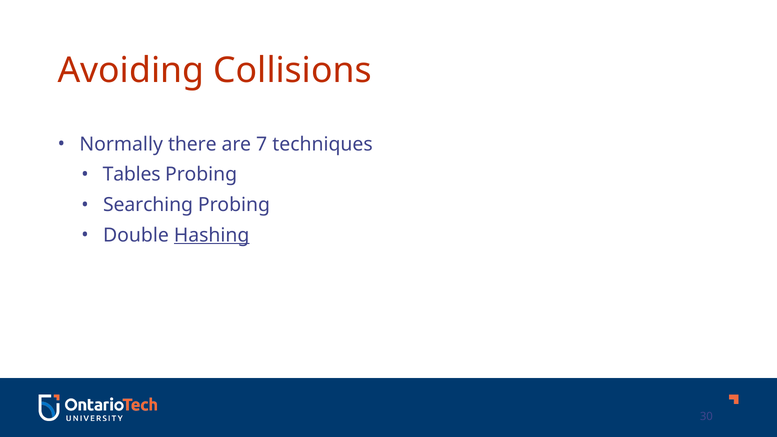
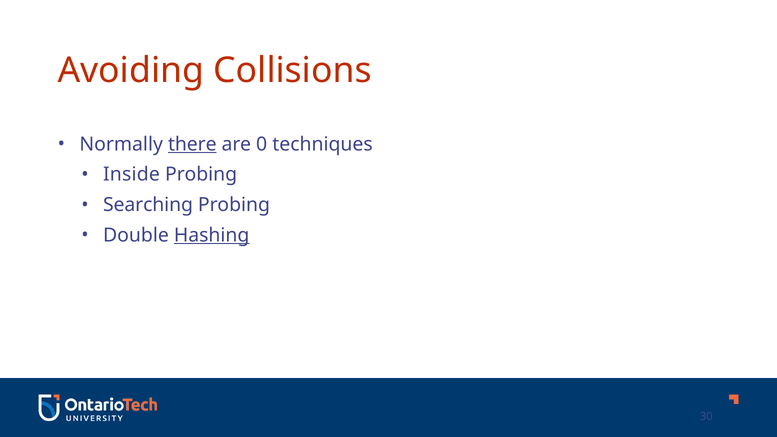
there underline: none -> present (192, 144)
7: 7 -> 0 (262, 144)
Tables: Tables -> Inside (131, 175)
